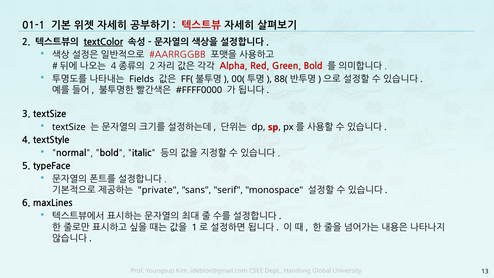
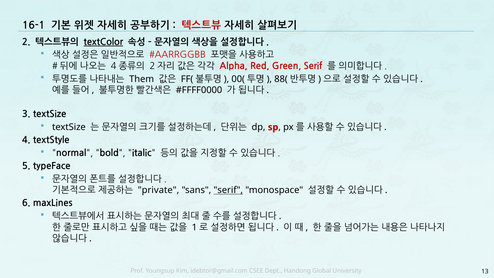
01-1: 01-1 -> 16-1 (34, 25)
Green Bold: Bold -> Serif (313, 66)
Fields: Fields -> Them (142, 79)
serif underline: none -> present (228, 190)
